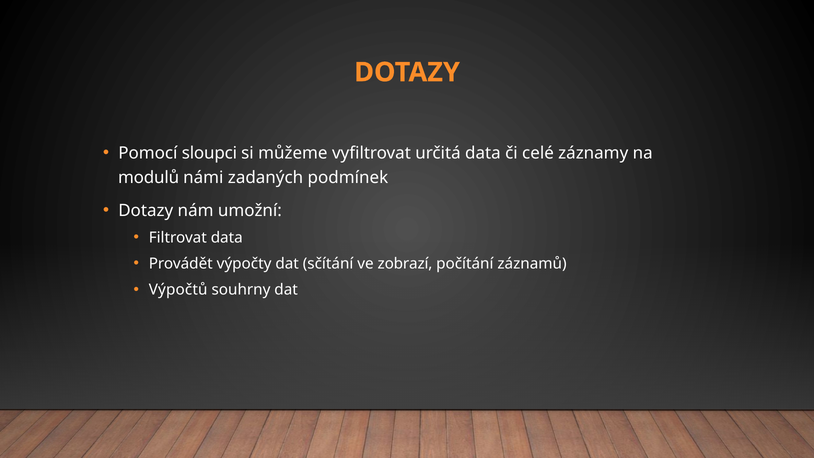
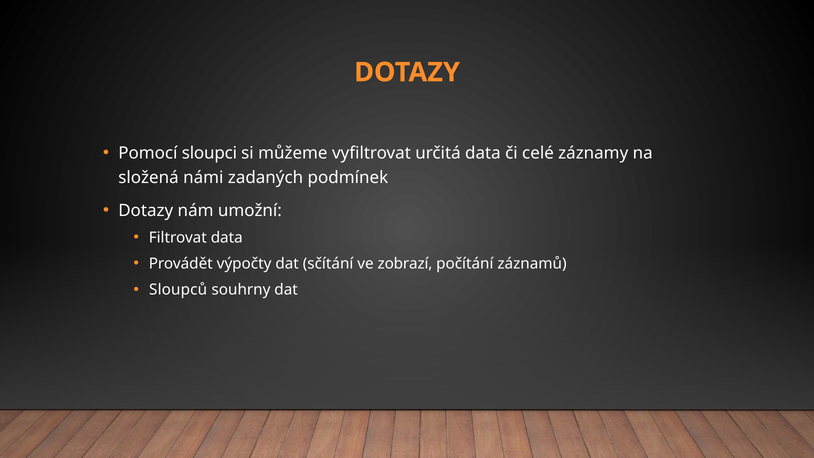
modulů: modulů -> složená (148, 177)
Výpočtů: Výpočtů -> Sloupců (178, 290)
